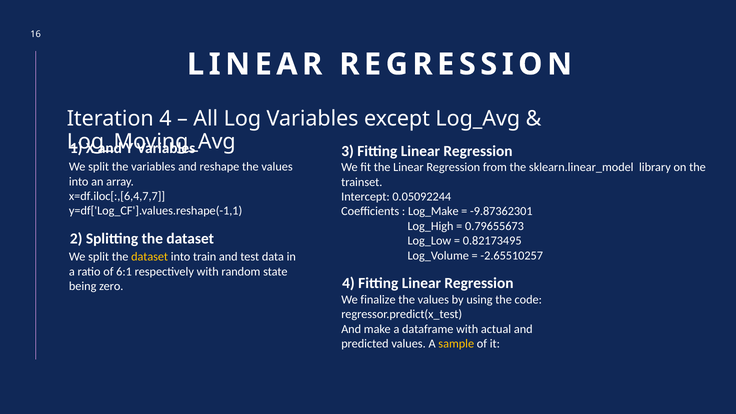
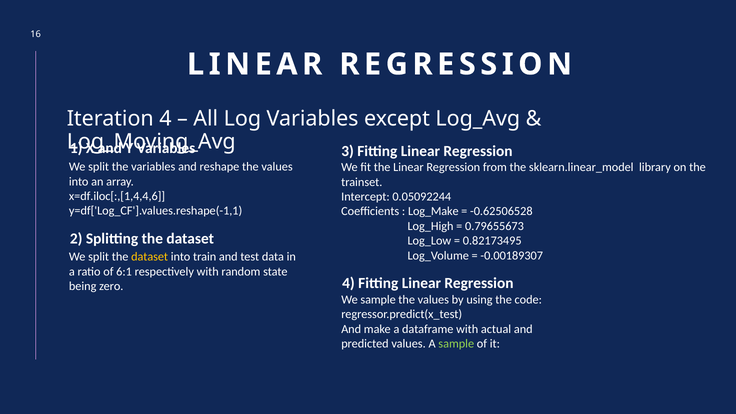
x=df.iloc[:,[6,4,7,7: x=df.iloc[:,[6,4,7,7 -> x=df.iloc[:,[1,4,4,6 (117, 196)
-9.87362301: -9.87362301 -> -0.62506528 (501, 211)
-2.65510257: -2.65510257 -> -0.00189307 (512, 256)
We finalize: finalize -> sample (378, 300)
sample colour: yellow -> light green (456, 344)
